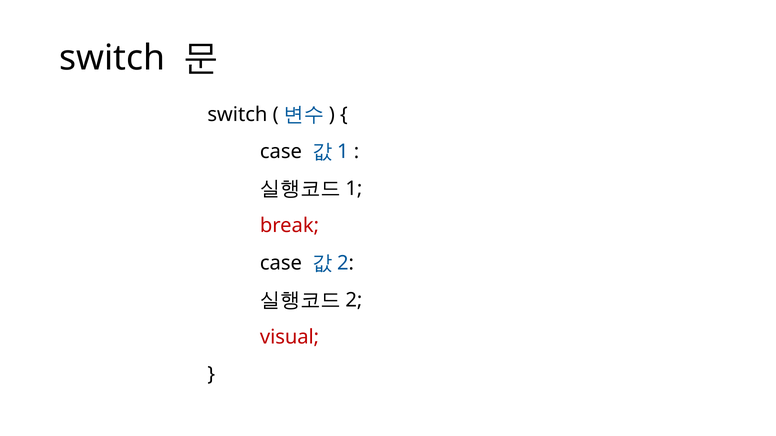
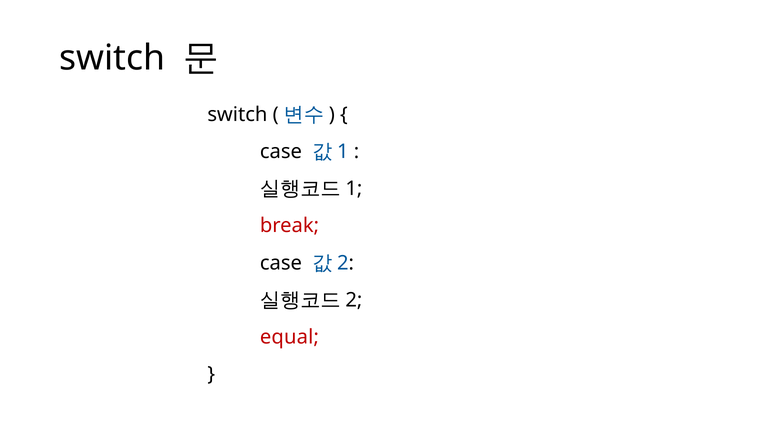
visual: visual -> equal (289, 338)
